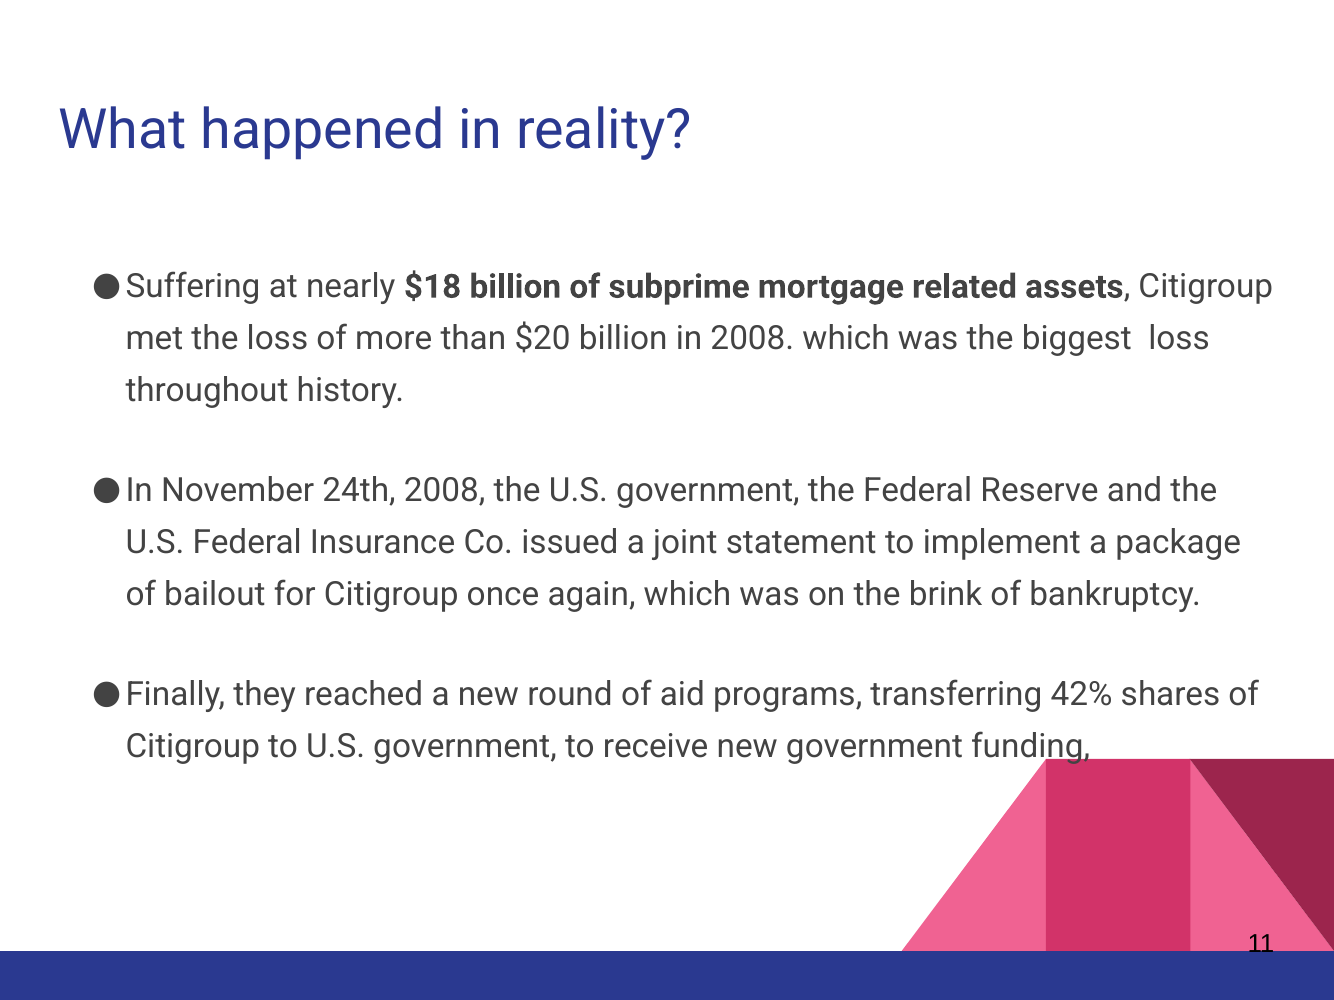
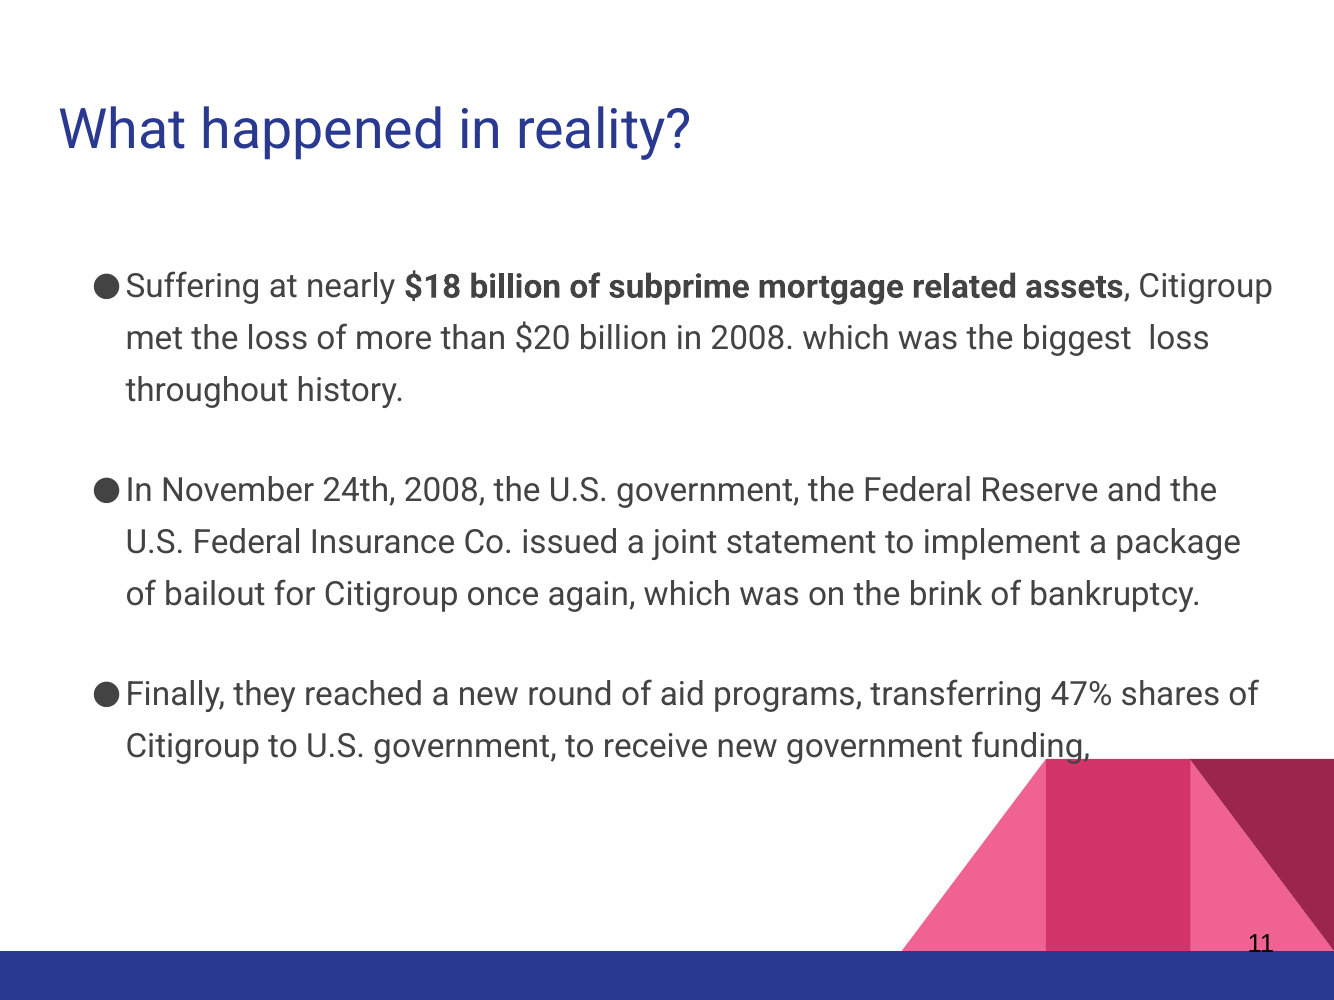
42%: 42% -> 47% (1081, 695)
